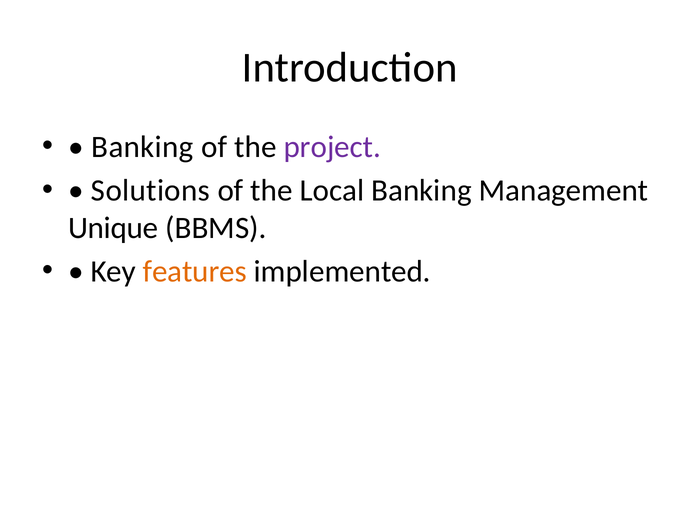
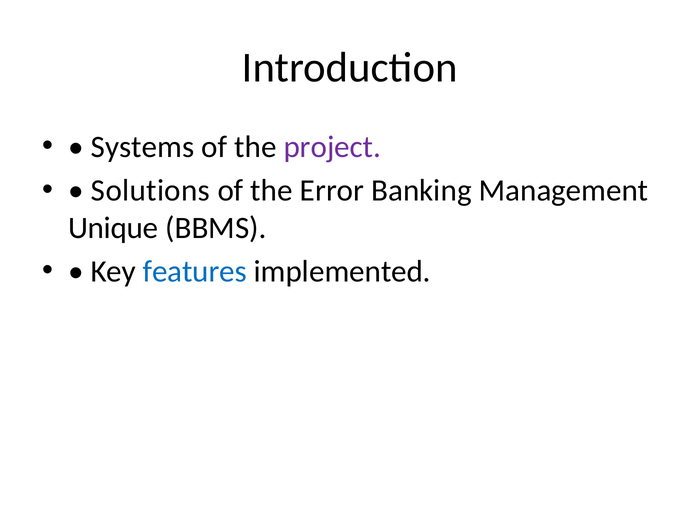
Banking: Banking -> Systems (143, 147)
Local: Local -> Error (332, 190)
features colour: orange -> blue (195, 271)
